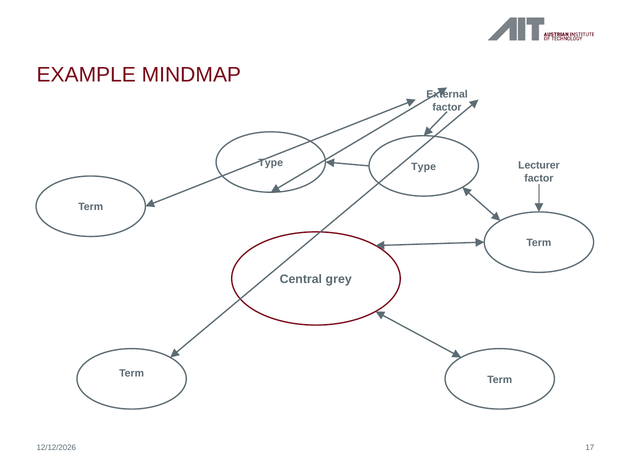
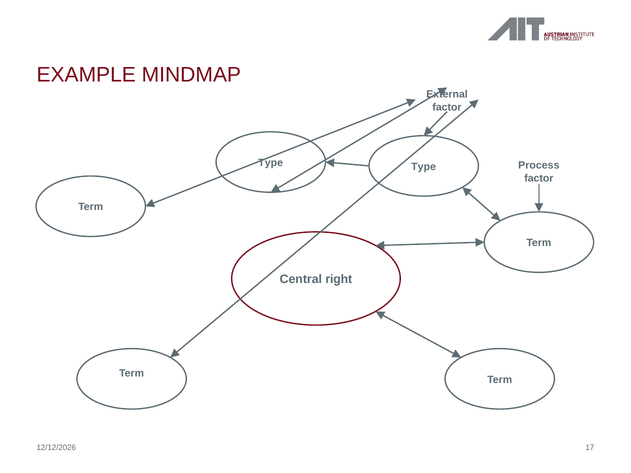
Lecturer: Lecturer -> Process (539, 166)
grey: grey -> right (339, 279)
